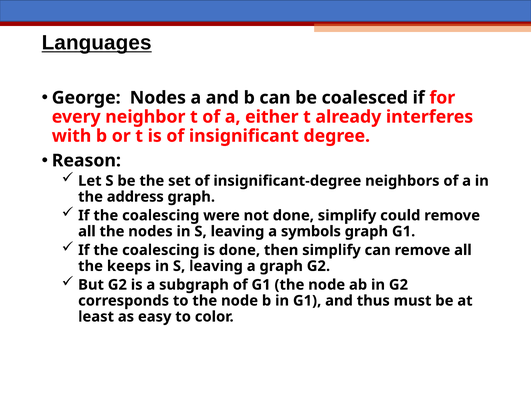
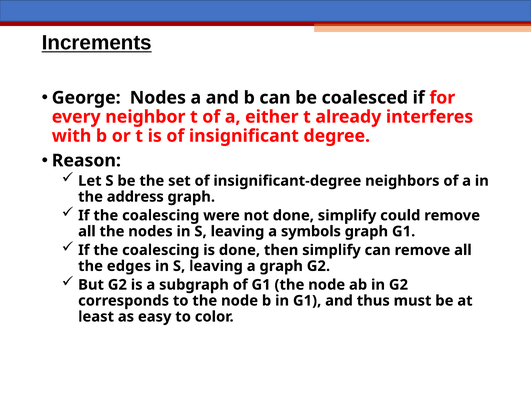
Languages: Languages -> Increments (97, 43)
keeps: keeps -> edges (129, 266)
